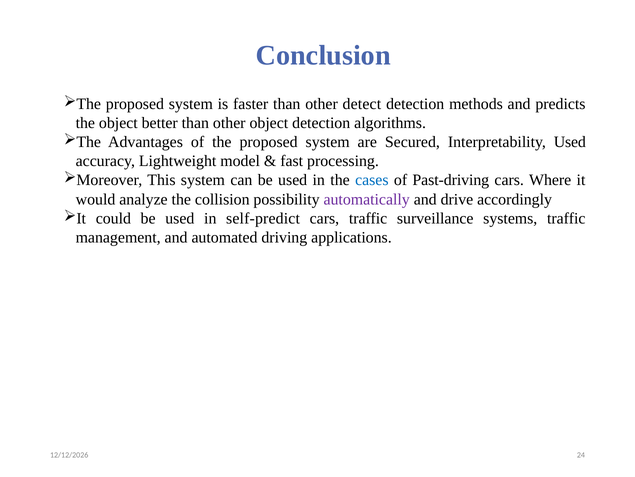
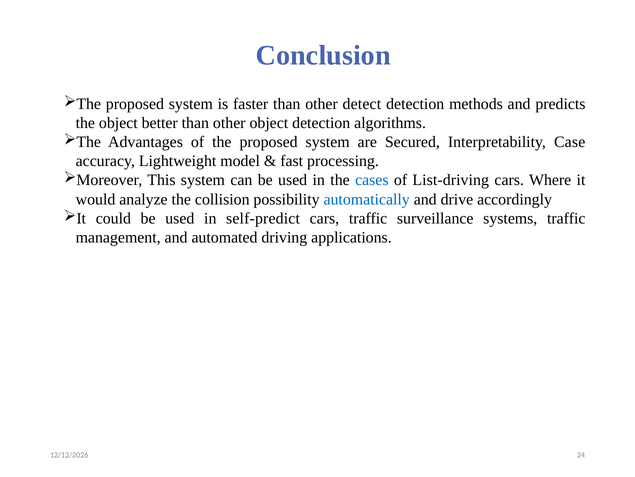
Interpretability Used: Used -> Case (570, 142)
Past-driving: Past-driving -> List-driving (451, 180)
automatically colour: purple -> blue (367, 199)
